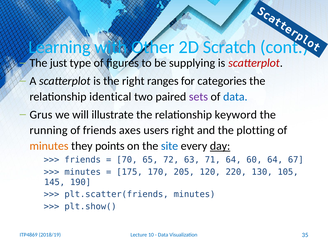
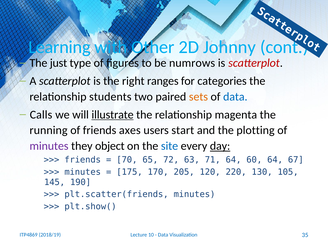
Scratch: Scratch -> Johnny (229, 47)
supplying: supplying -> numrows (192, 63)
identical: identical -> students (110, 97)
sets colour: purple -> orange (198, 97)
Grus: Grus -> Calls (41, 115)
illustrate underline: none -> present (113, 115)
keyword: keyword -> magenta (236, 115)
users right: right -> start (183, 130)
minutes colour: orange -> purple (49, 146)
points: points -> object (110, 146)
